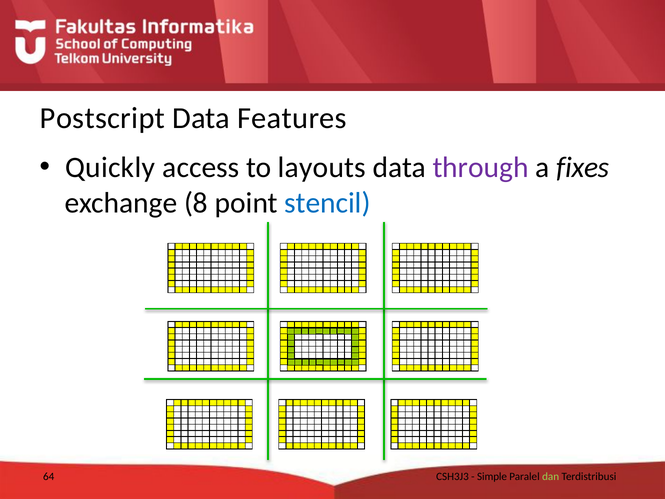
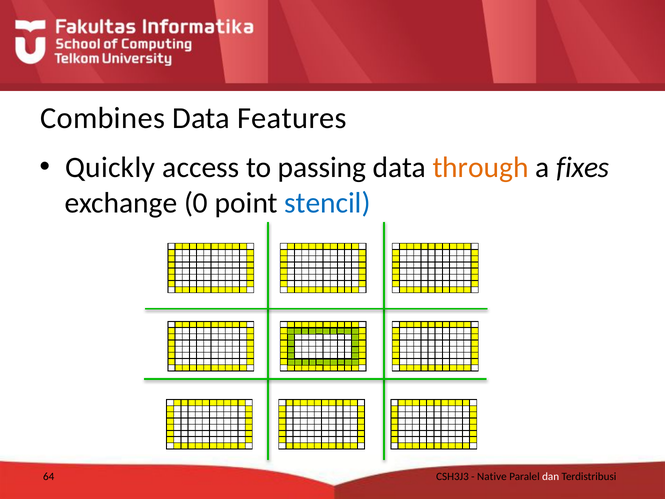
Postscript: Postscript -> Combines (103, 118)
layouts: layouts -> passing (322, 167)
through colour: purple -> orange (481, 167)
8: 8 -> 0 (196, 203)
Simple: Simple -> Native (492, 476)
dan colour: light green -> white (551, 476)
